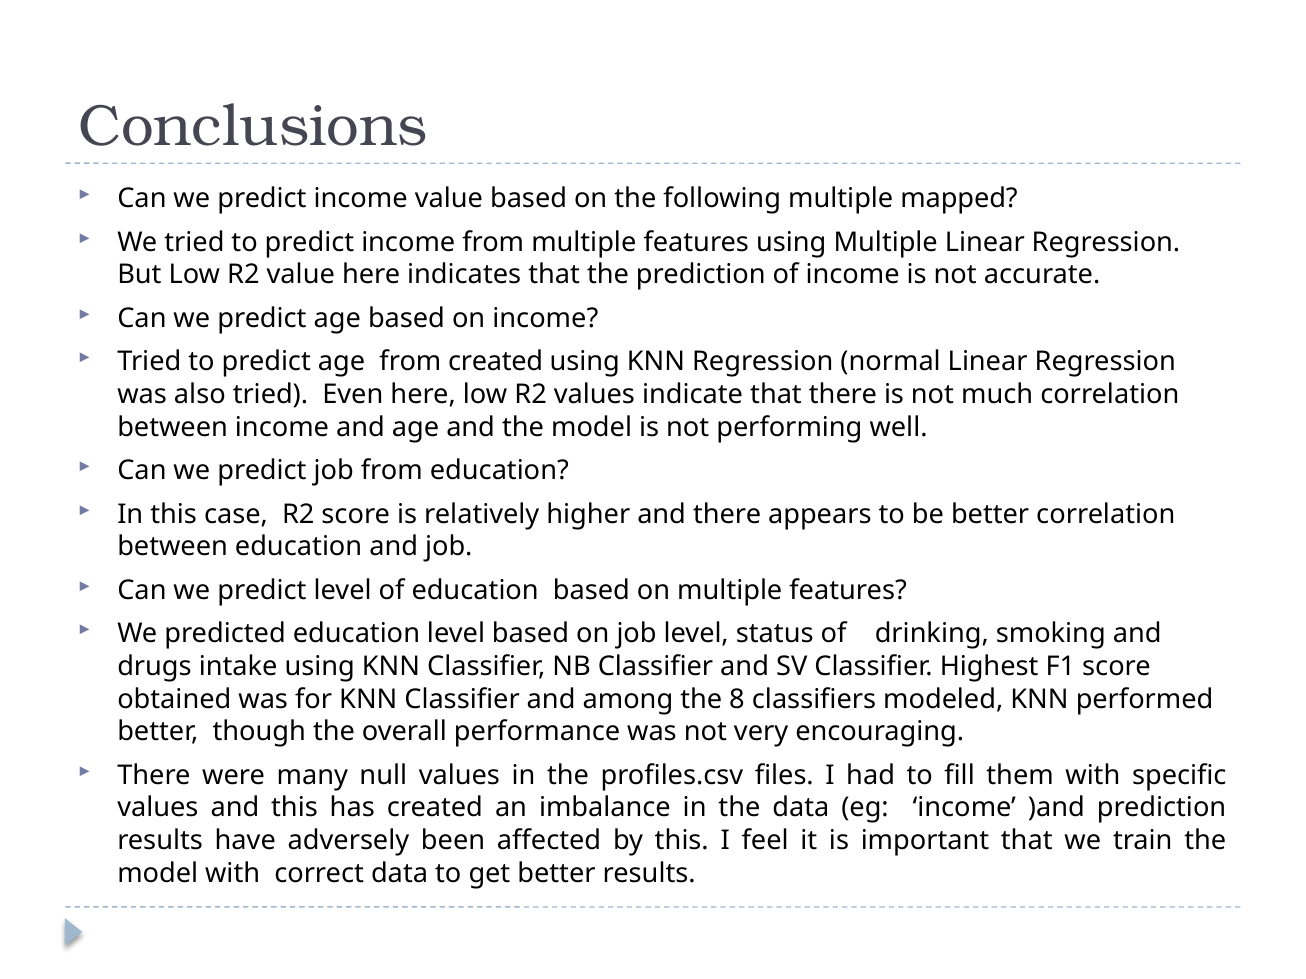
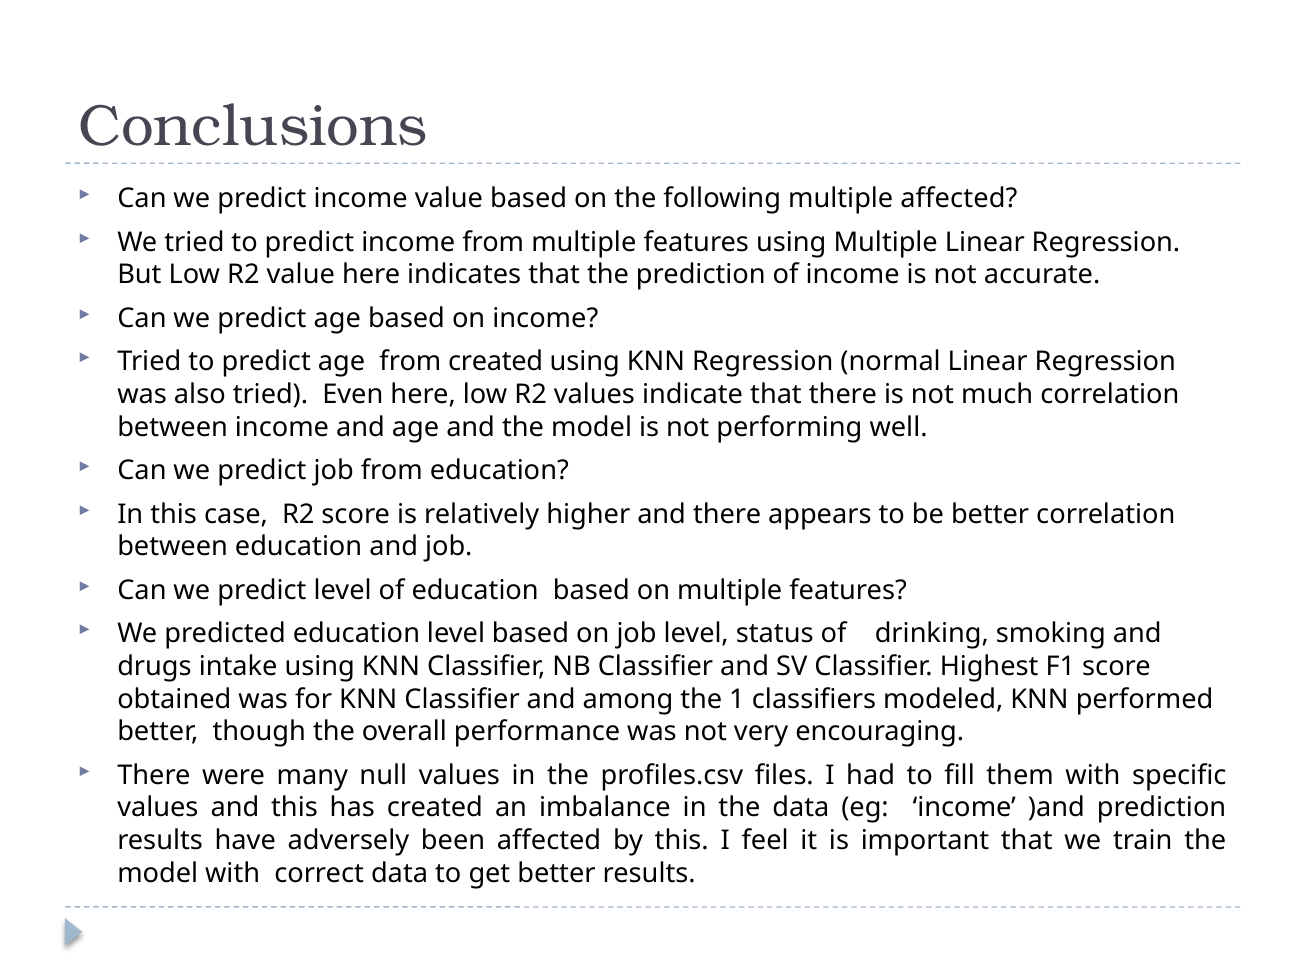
multiple mapped: mapped -> affected (959, 199)
8: 8 -> 1 (737, 700)
